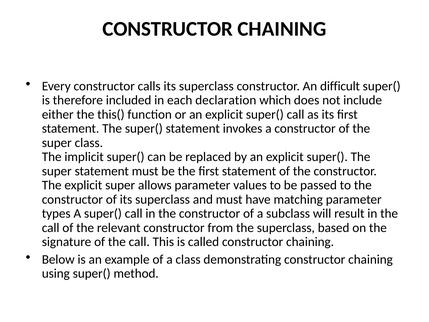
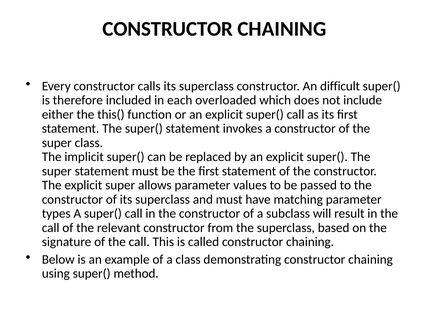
declaration: declaration -> overloaded (226, 100)
